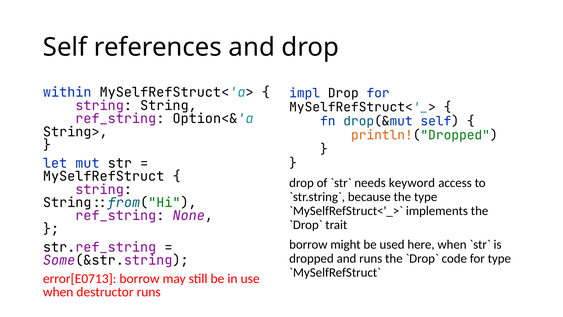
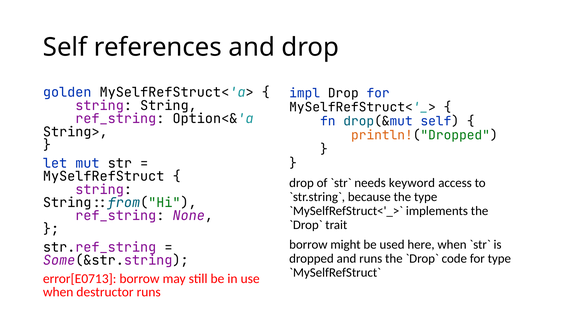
within: within -> golden (67, 92)
